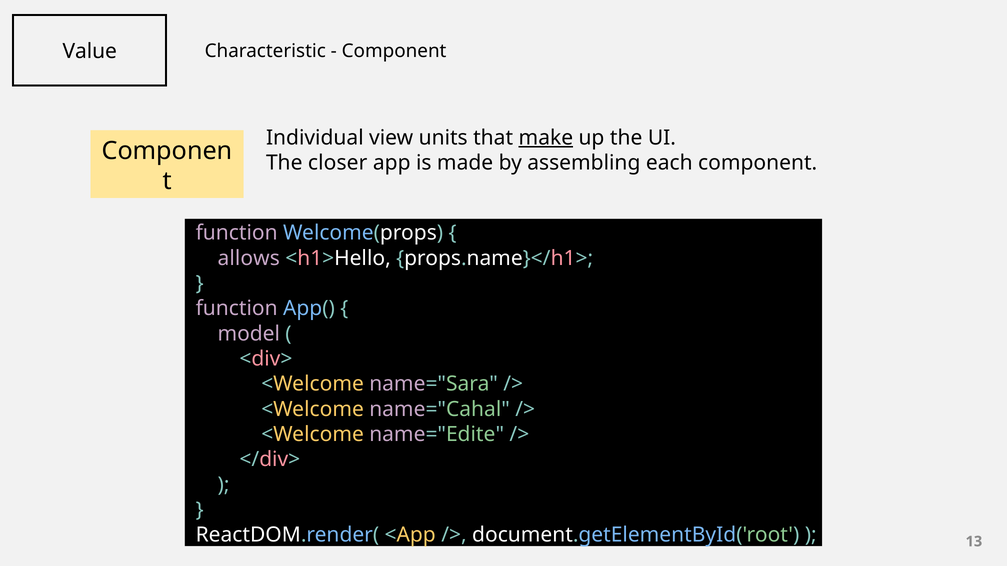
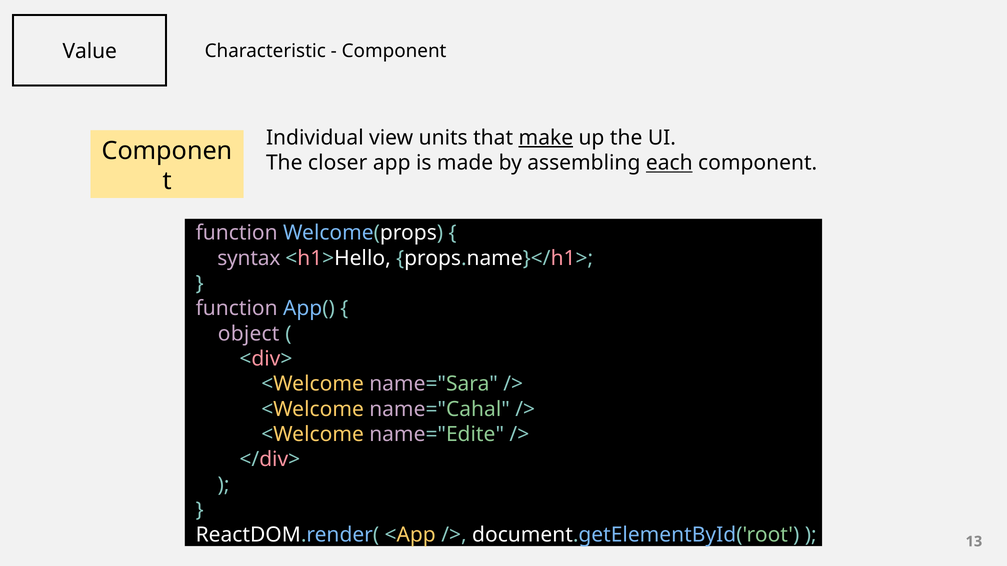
each underline: none -> present (669, 163)
allows: allows -> syntax (249, 258)
model: model -> object (249, 334)
